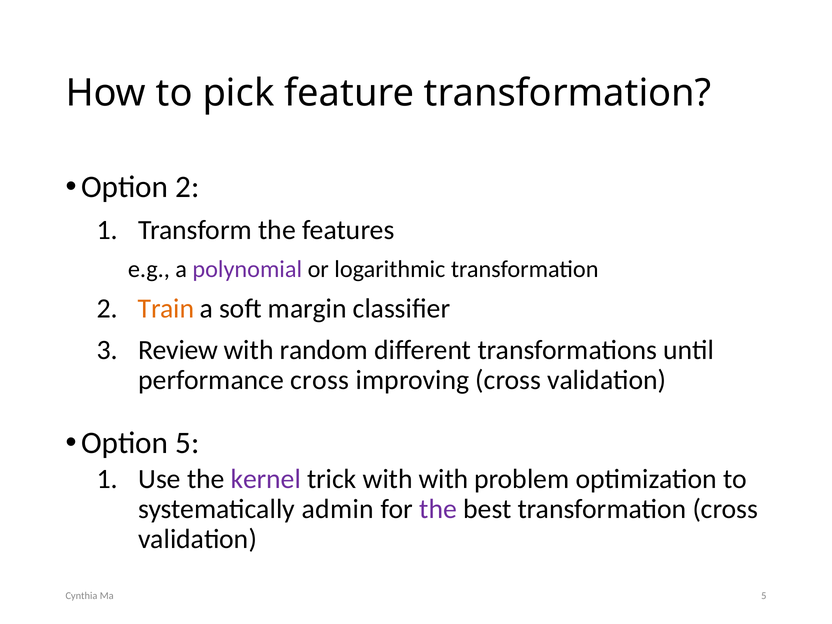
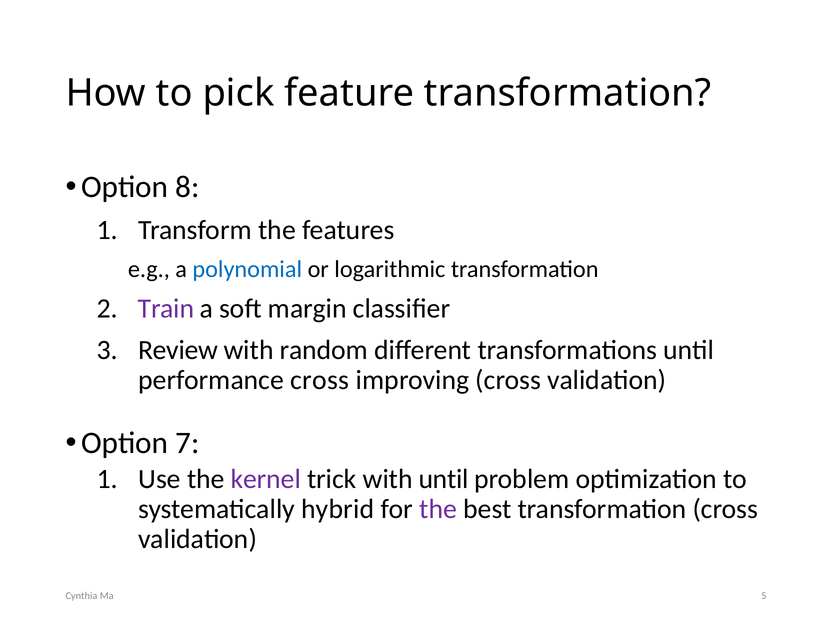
Option 2: 2 -> 8 (187, 187)
polynomial colour: purple -> blue (247, 269)
Train colour: orange -> purple (166, 309)
Option 5: 5 -> 7 (187, 443)
with with: with -> until (444, 479)
admin: admin -> hybrid (338, 509)
